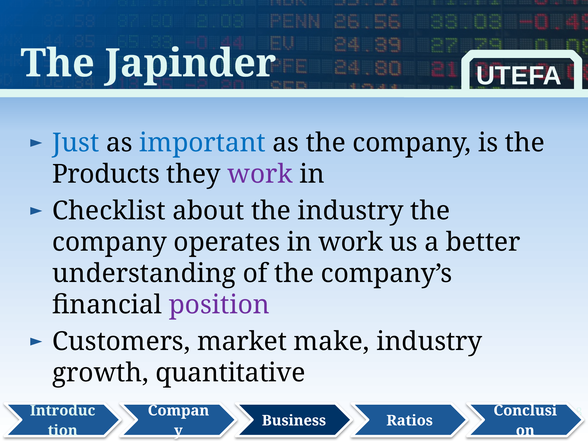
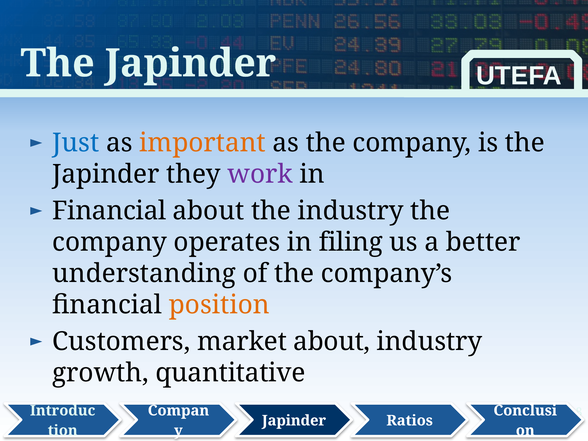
important colour: blue -> orange (203, 143)
Products: Products -> Japinder (106, 174)
Checklist: Checklist -> Financial (109, 211)
in work: work -> filing (351, 242)
position colour: purple -> orange (219, 305)
market make: make -> about (332, 342)
Business: Business -> Japinder (294, 421)
